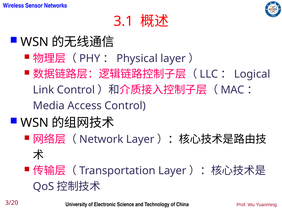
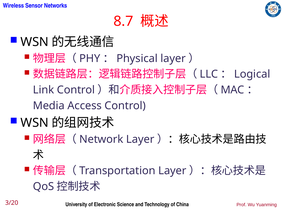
3.1: 3.1 -> 8.7 (123, 21)
